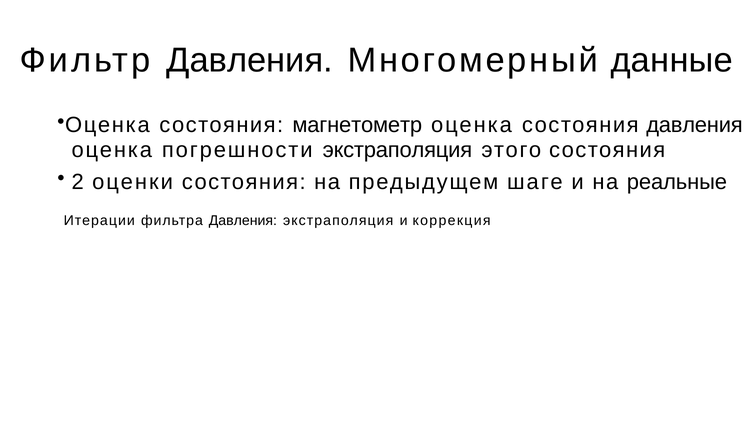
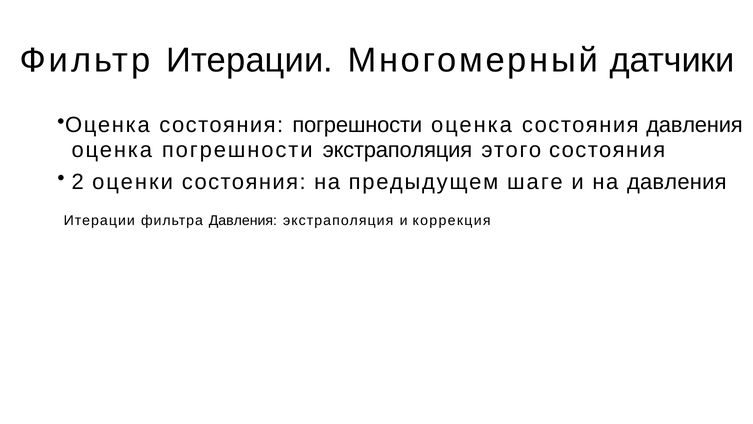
Фильтр Давления: Давления -> Итерации (250, 60)
данные: данные -> датчики (672, 60)
состояния магнетометр: магнетометр -> погрешности (357, 125)
на реальные: реальные -> давления (677, 182)
